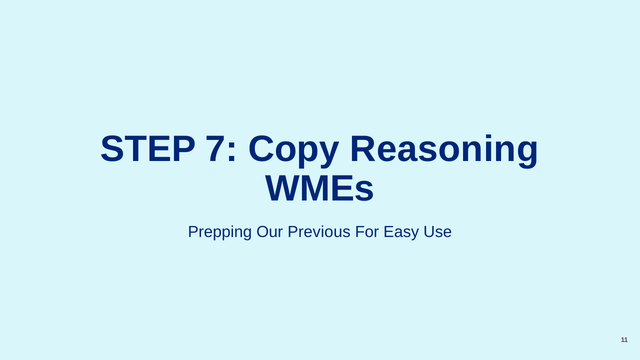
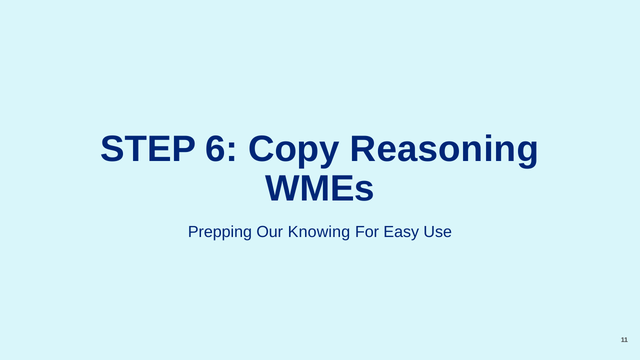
7: 7 -> 6 (222, 149)
Previous: Previous -> Knowing (319, 232)
